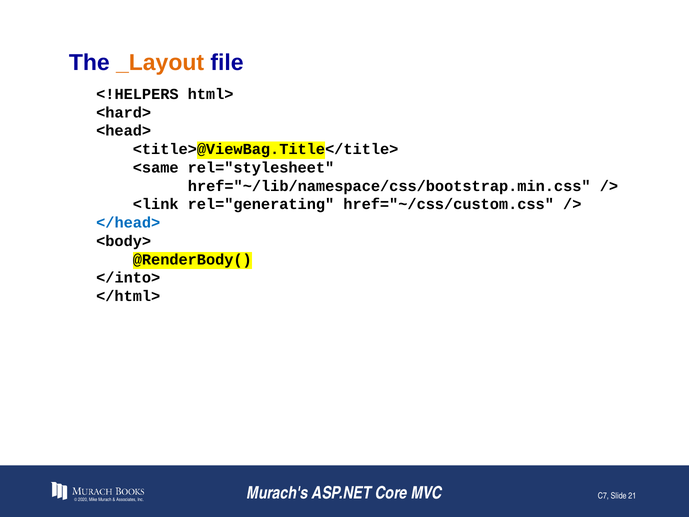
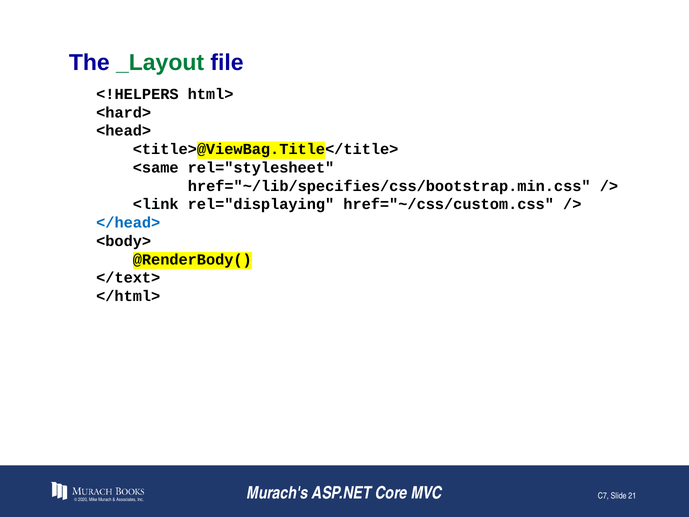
_Layout colour: orange -> green (160, 63)
href="~/lib/namespace/css/bootstrap.min.css: href="~/lib/namespace/css/bootstrap.min.css -> href="~/lib/specifies/css/bootstrap.min.css (389, 186)
rel="generating: rel="generating -> rel="displaying (261, 204)
</into>: </into> -> </text> (128, 278)
